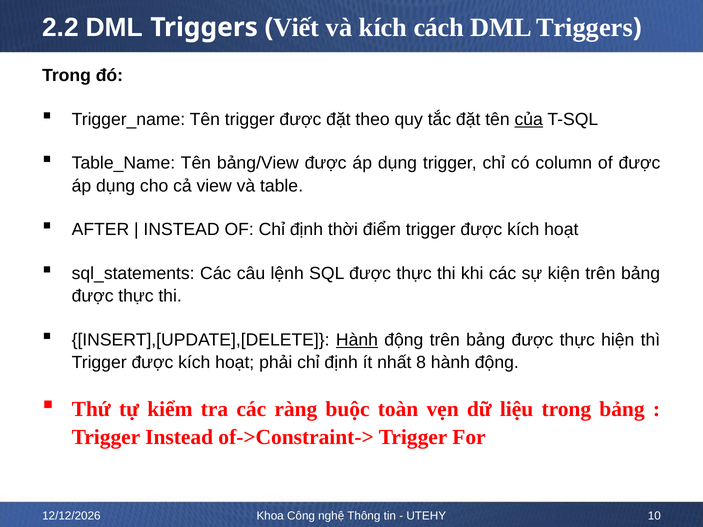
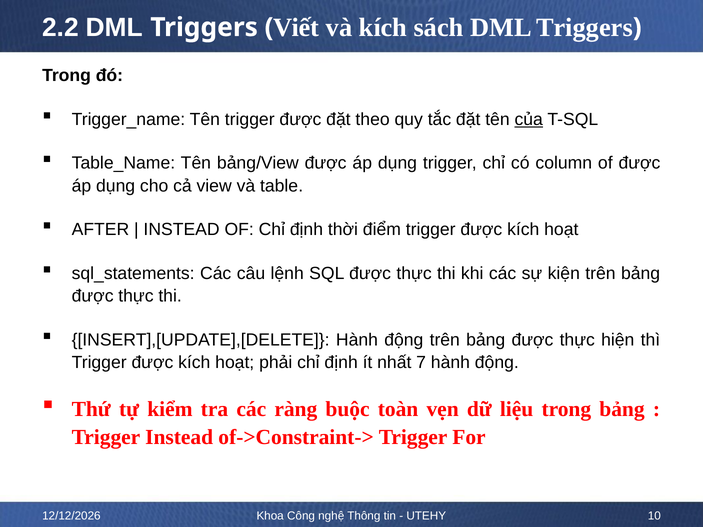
cách: cách -> sách (439, 27)
Hành underline: present -> none (357, 340)
8: 8 -> 7 (421, 363)
